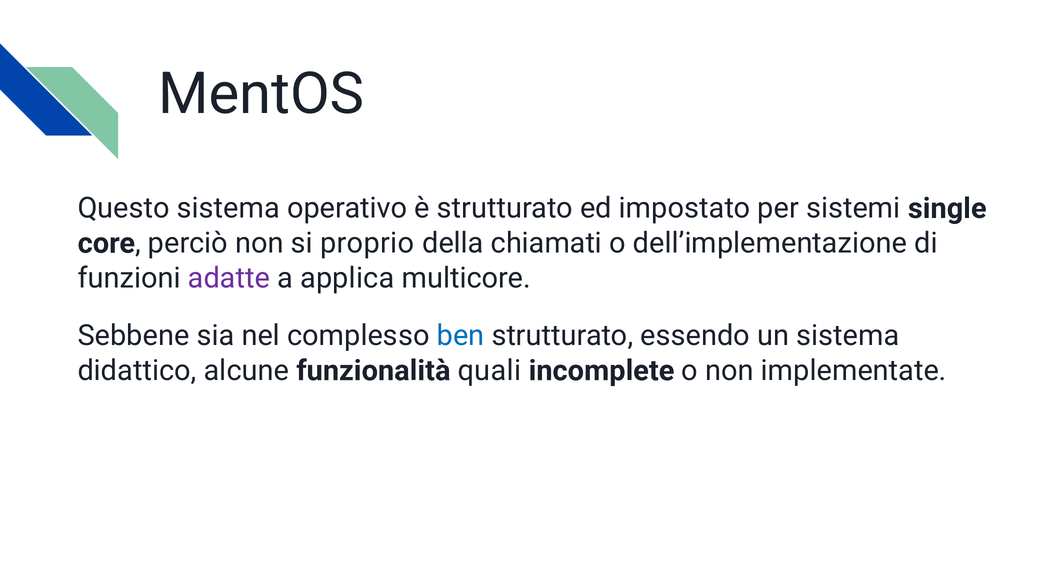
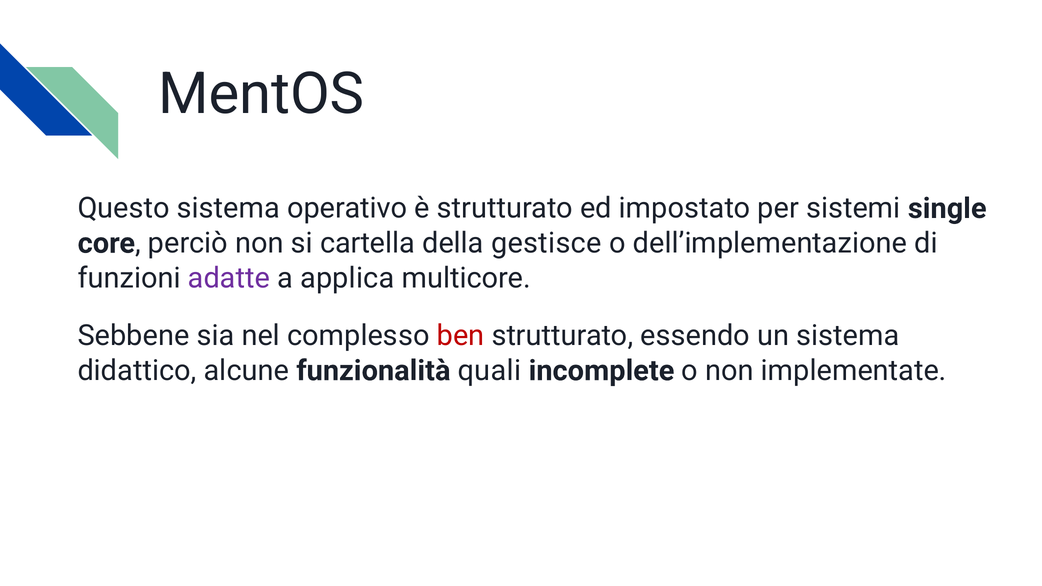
proprio: proprio -> cartella (367, 243)
chiamati: chiamati -> gestisce (546, 243)
ben colour: blue -> red (461, 336)
